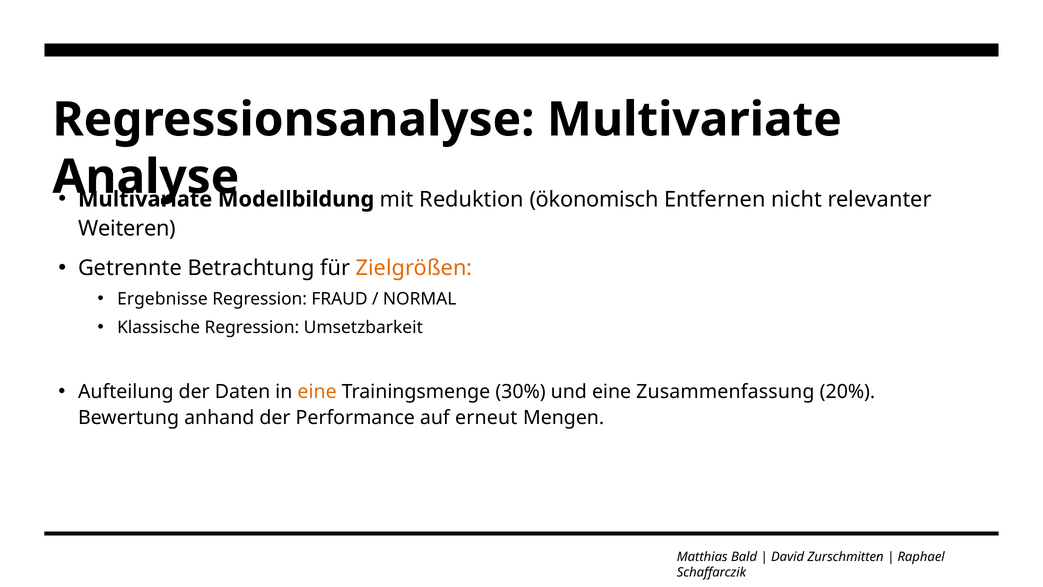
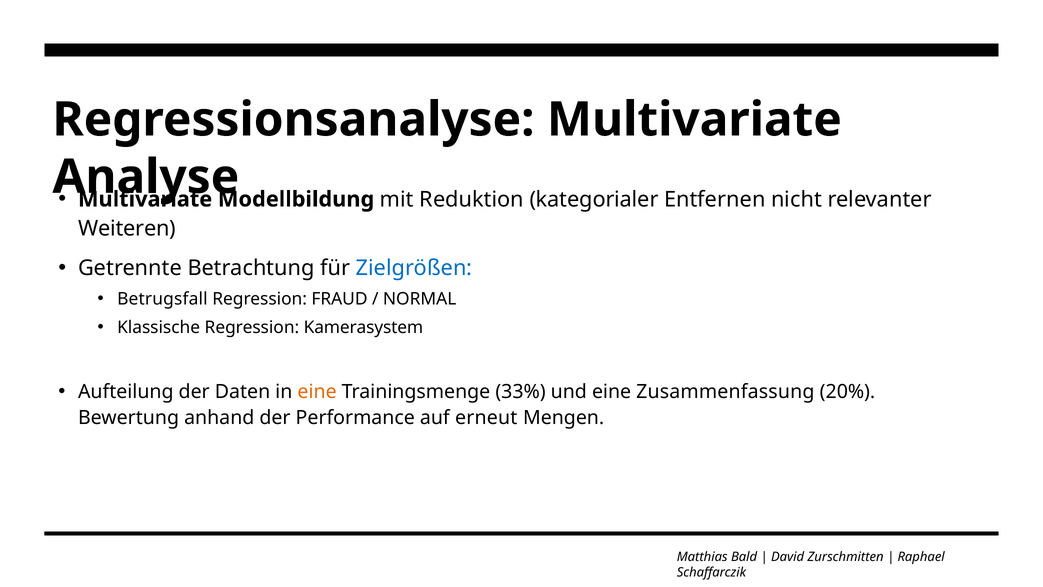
ökonomisch: ökonomisch -> kategorialer (594, 199)
Zielgrößen colour: orange -> blue (414, 268)
Ergebnisse: Ergebnisse -> Betrugsfall (162, 299)
Umsetzbarkeit: Umsetzbarkeit -> Kamerasystem (363, 327)
30%: 30% -> 33% (521, 392)
